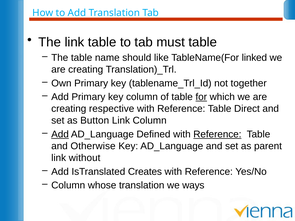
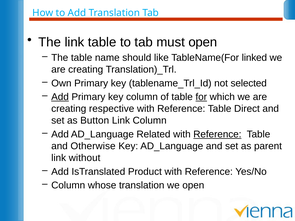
must table: table -> open (203, 42)
together: together -> selected (249, 83)
Add underline: none -> present (60, 97)
Add underline: present -> none (60, 134)
Defined: Defined -> Related (153, 134)
Creates: Creates -> Product (145, 172)
we ways: ways -> open (193, 186)
